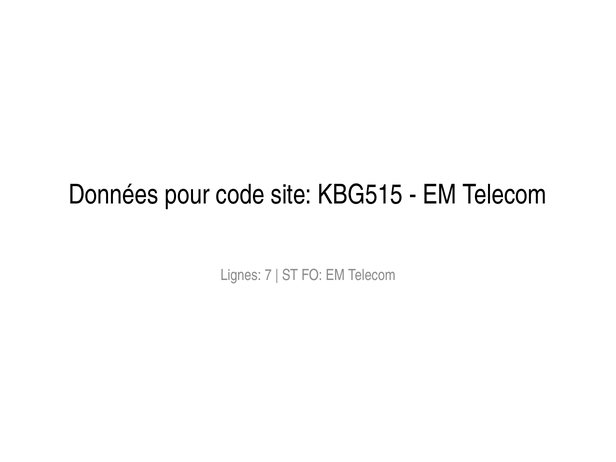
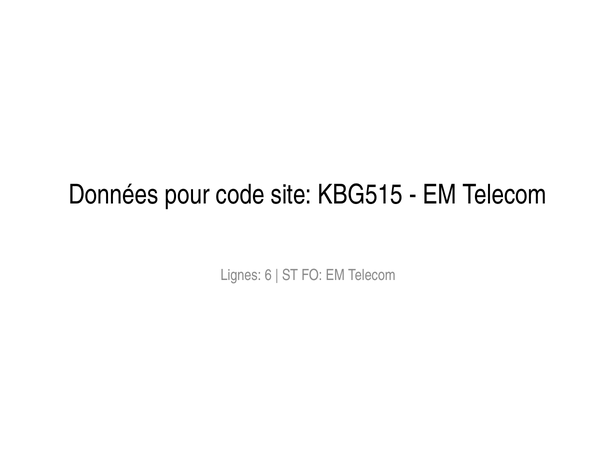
7: 7 -> 6 (268, 275)
